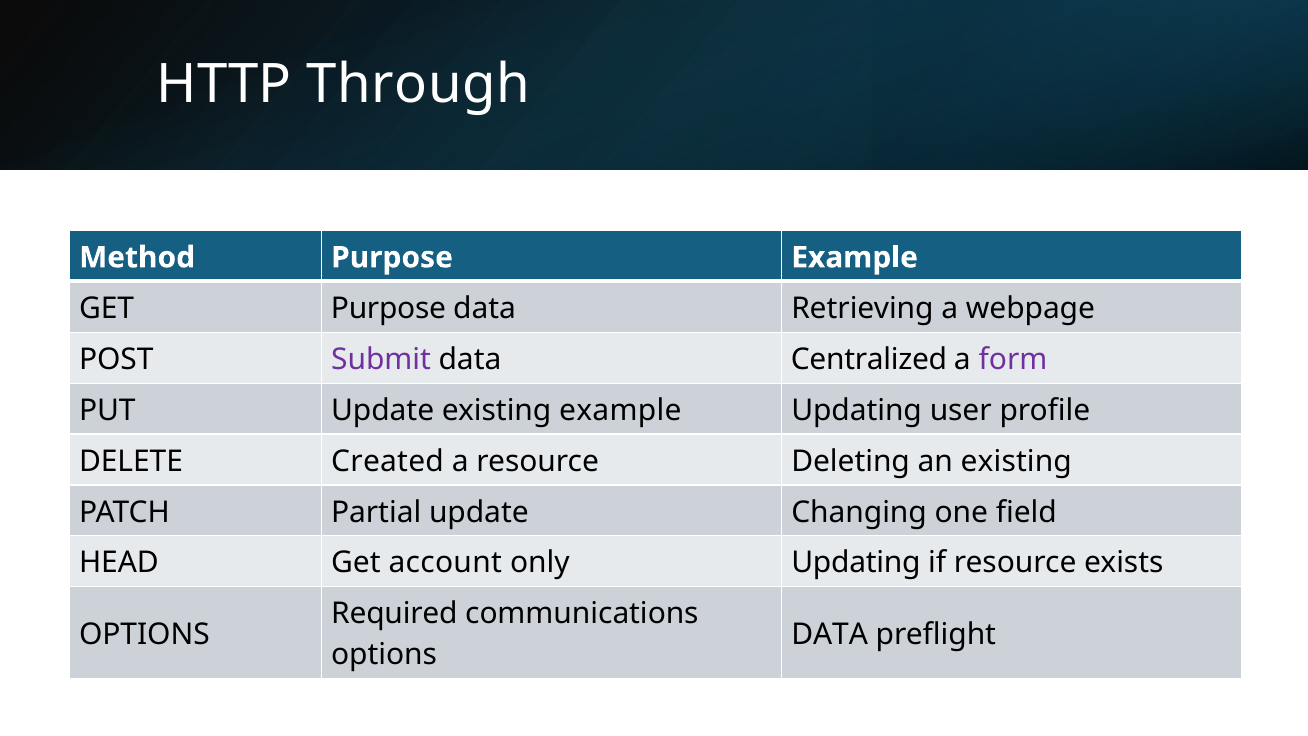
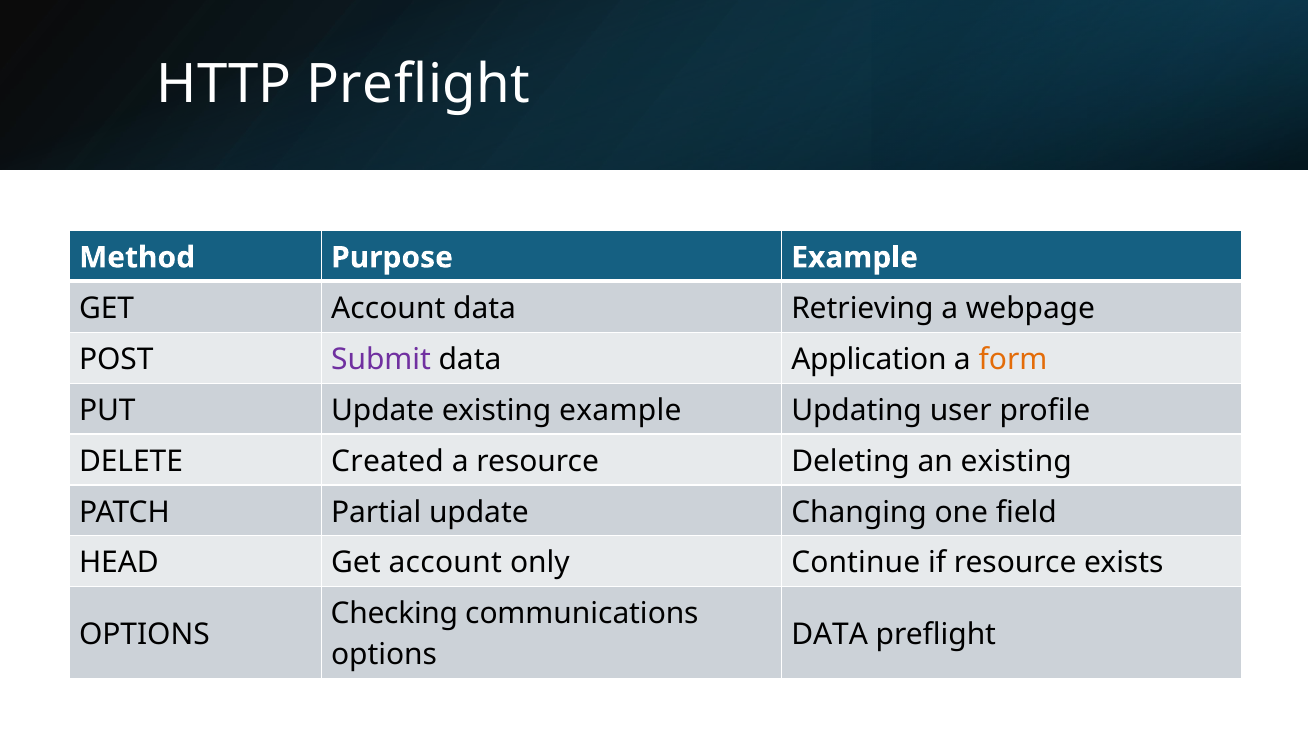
HTTP Through: Through -> Preflight (418, 84)
Purpose: Purpose -> Account (388, 308)
Centralized: Centralized -> Application (869, 359)
form colour: purple -> orange (1013, 359)
only Updating: Updating -> Continue (856, 563)
Required: Required -> Checking (394, 614)
